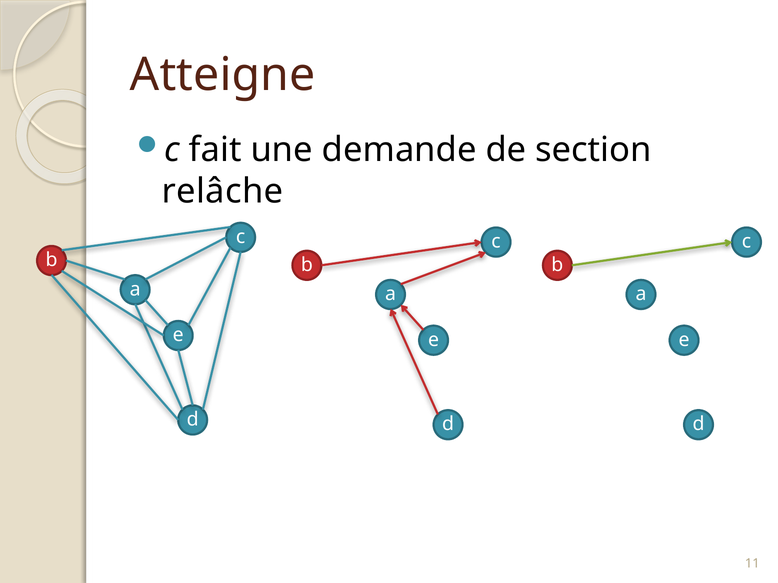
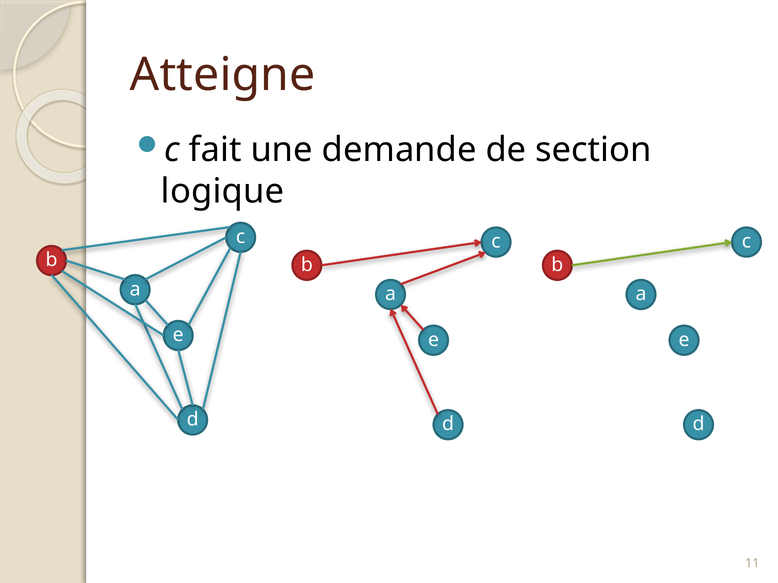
relâche: relâche -> logique (223, 192)
